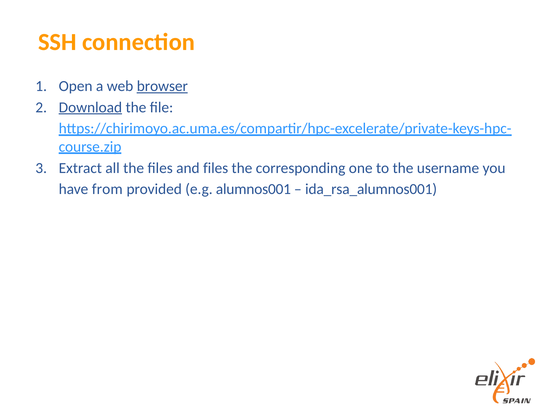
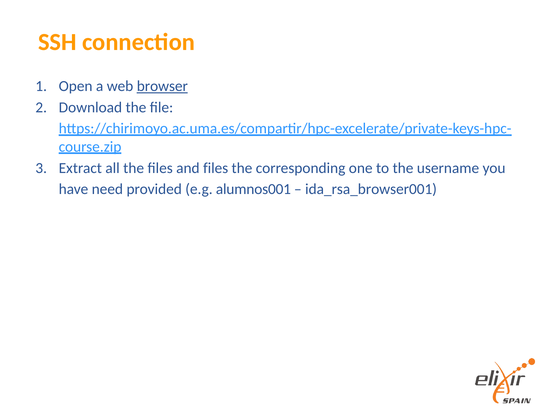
Download underline: present -> none (90, 107)
from: from -> need (107, 189)
ida_rsa_alumnos001: ida_rsa_alumnos001 -> ida_rsa_browser001 (371, 189)
